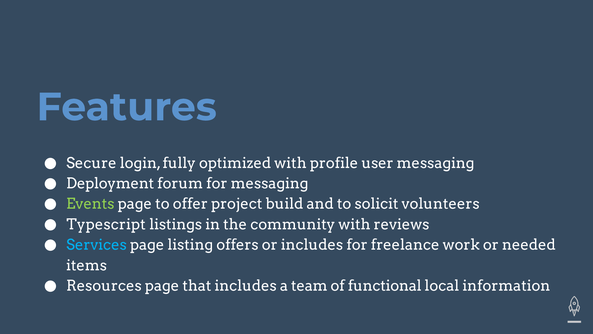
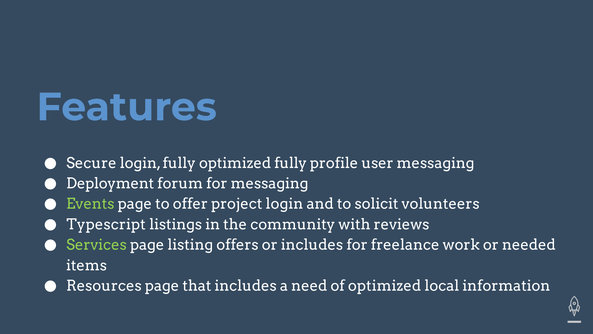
optimized with: with -> fully (291, 163)
project build: build -> login (284, 204)
Services colour: light blue -> light green (96, 245)
team: team -> need (309, 286)
of functional: functional -> optimized (385, 286)
